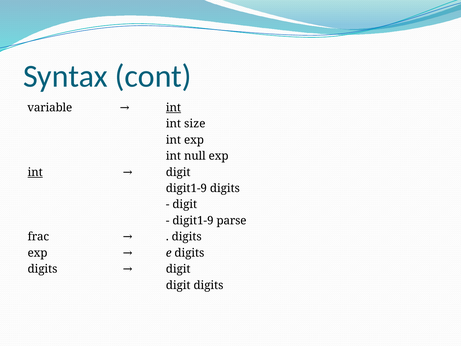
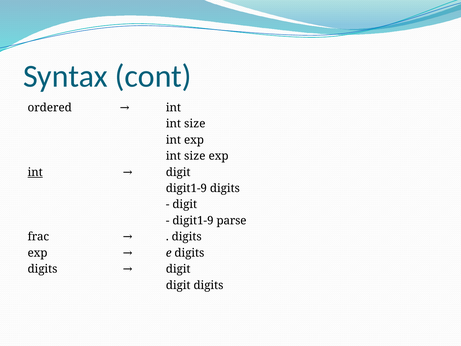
variable: variable -> ordered (50, 108)
int underline: present -> none (173, 108)
null: null -> size (195, 156)
